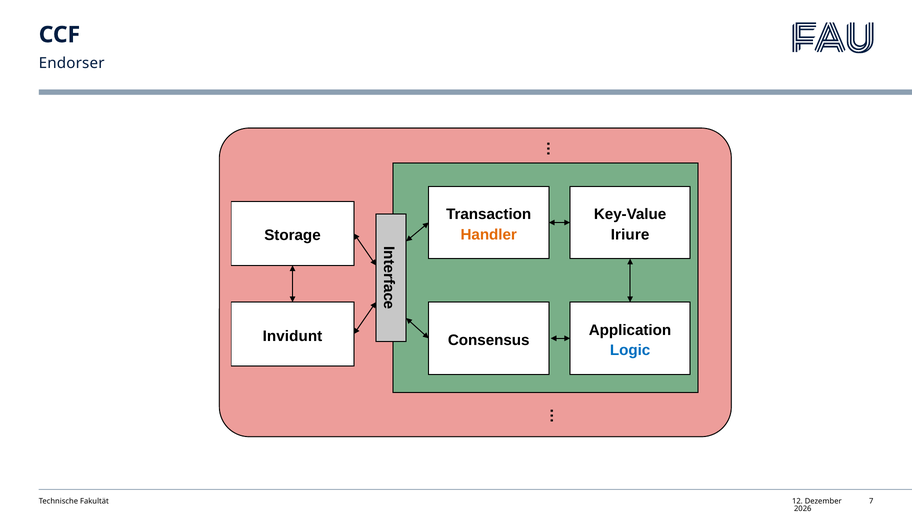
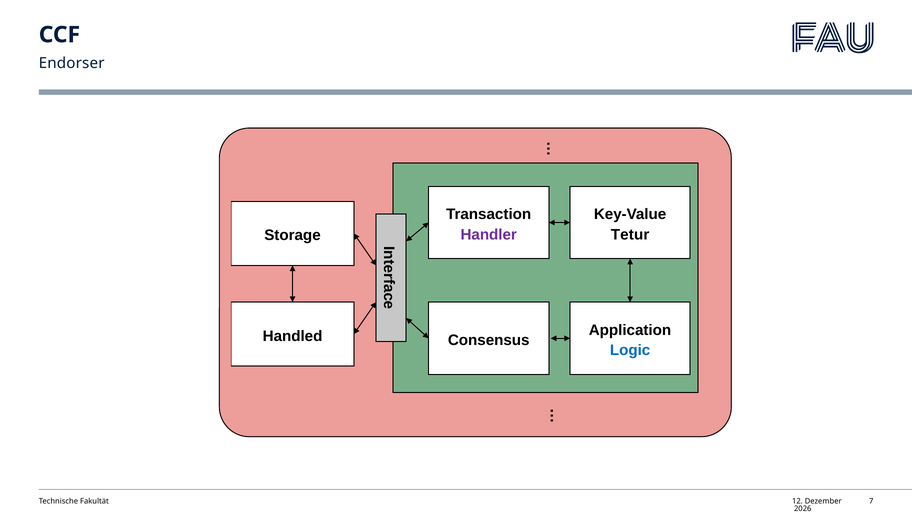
Handler colour: orange -> purple (489, 234)
Iriure: Iriure -> Tetur (630, 234)
Invidunt: Invidunt -> Handled (293, 336)
